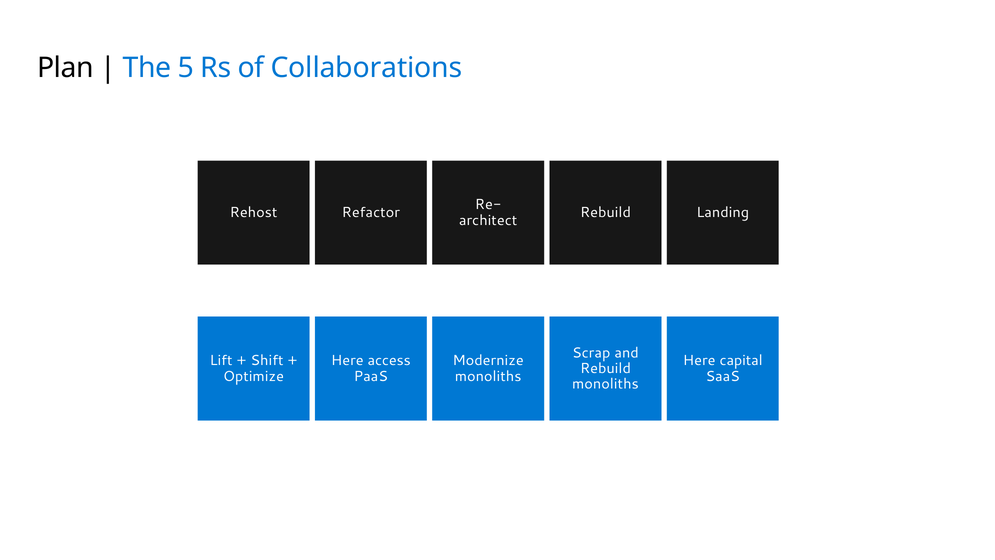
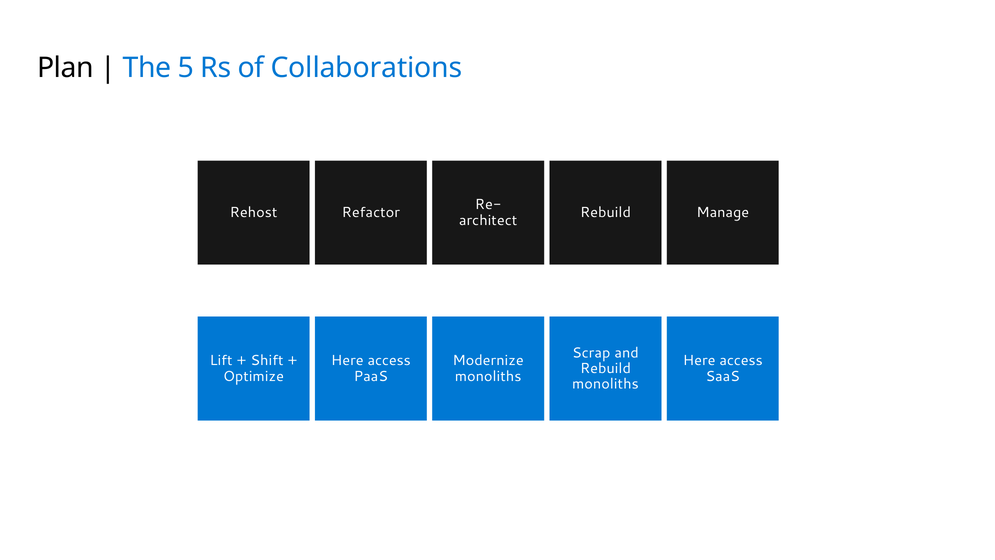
Landing: Landing -> Manage (723, 212)
capital: capital -> access (741, 360)
